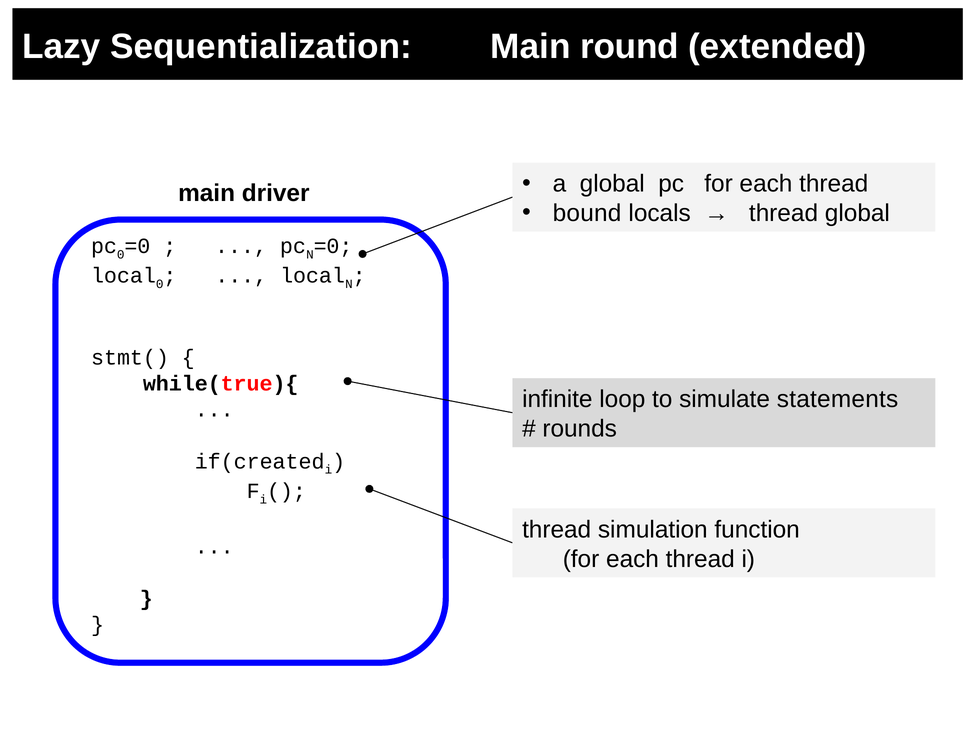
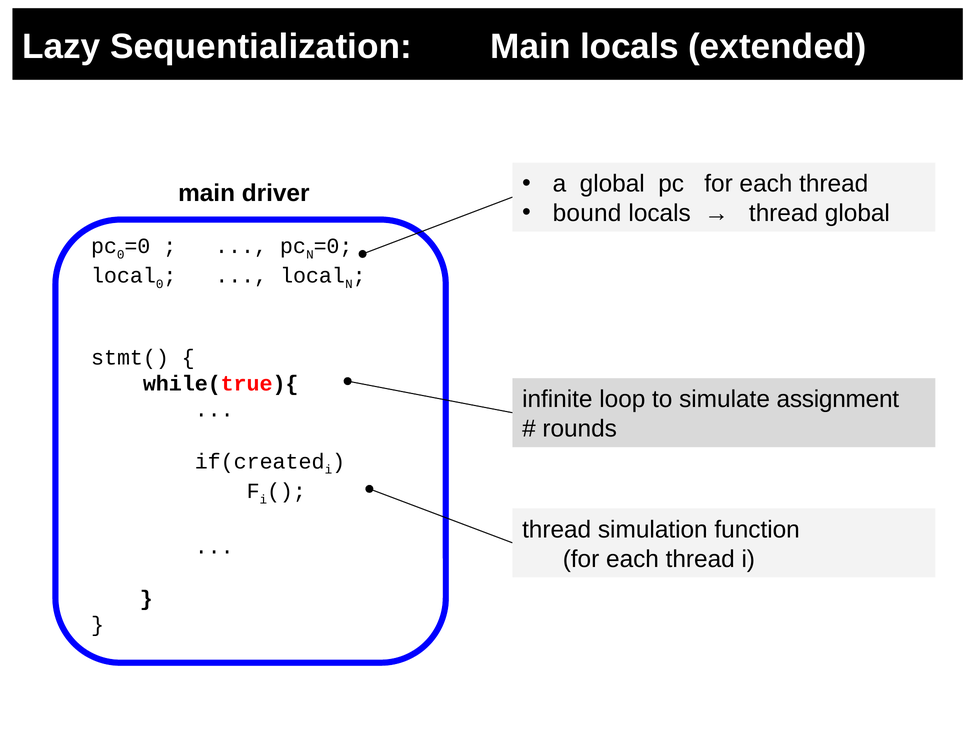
Main round: round -> locals (630, 46)
statements: statements -> assignment (838, 399)
